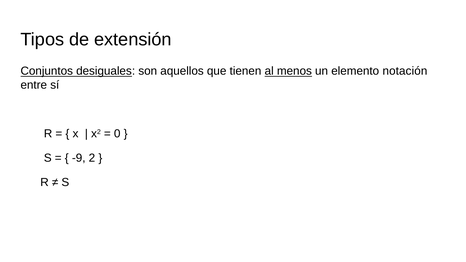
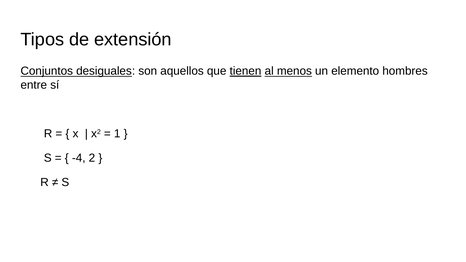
tienen underline: none -> present (245, 71)
notación: notación -> hombres (405, 71)
0: 0 -> 1 (117, 134)
-9: -9 -> -4 (79, 158)
